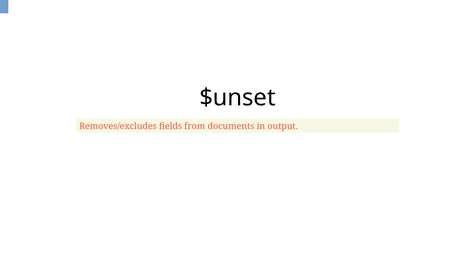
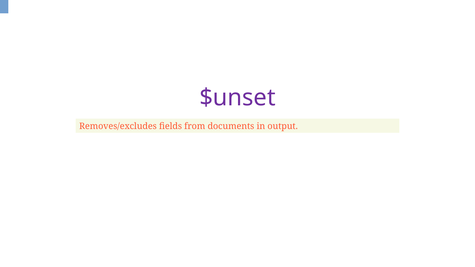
$unset colour: black -> purple (237, 98)
